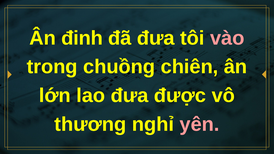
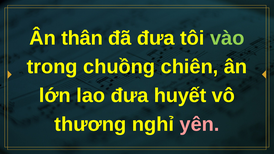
đinh: đinh -> thân (82, 38)
vào colour: pink -> light green (227, 38)
được: được -> huyết (180, 96)
